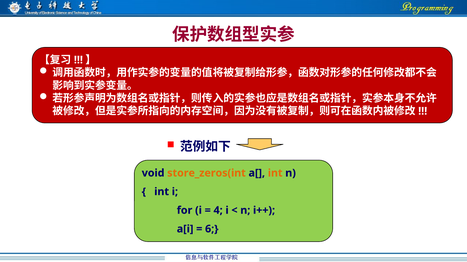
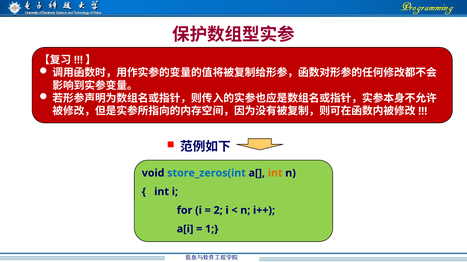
store_zeros(int colour: orange -> blue (206, 173)
4: 4 -> 2 (218, 211)
6: 6 -> 1 (212, 229)
